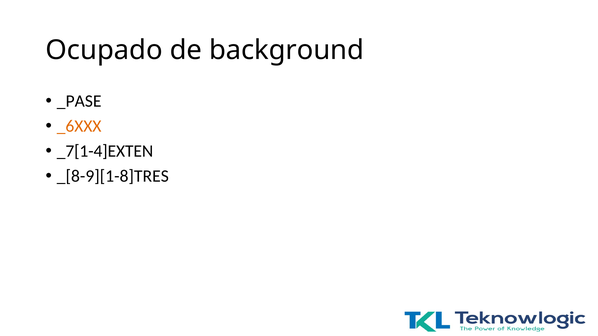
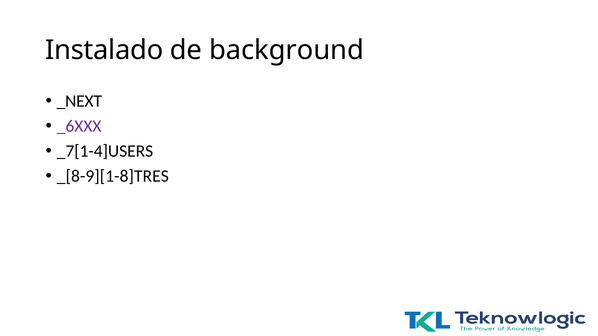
Ocupado: Ocupado -> Instalado (104, 50)
_PASE: _PASE -> _NEXT (79, 101)
_6XXX colour: orange -> purple (79, 126)
_7[1-4]EXTEN: _7[1-4]EXTEN -> _7[1-4]USERS (105, 151)
